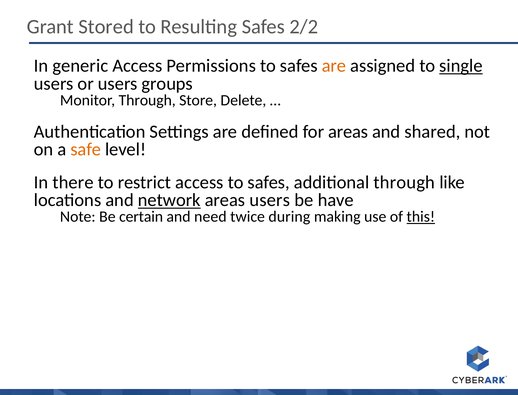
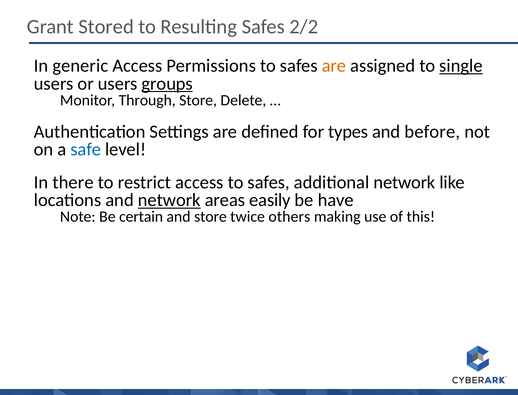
groups underline: none -> present (167, 84)
for areas: areas -> types (348, 132)
shared: shared -> before (432, 132)
safe colour: orange -> blue (86, 149)
additional through: through -> network (404, 182)
areas users: users -> easily (270, 200)
and need: need -> store (210, 217)
during: during -> others (289, 217)
this underline: present -> none (421, 217)
